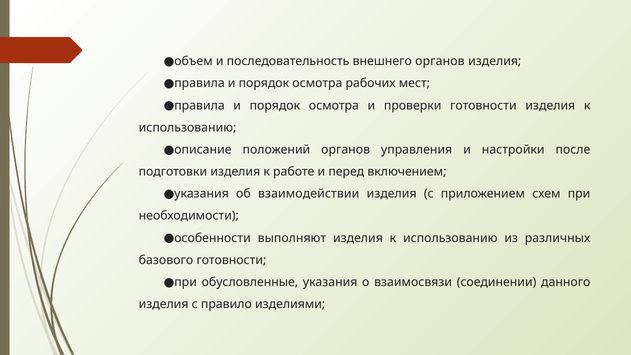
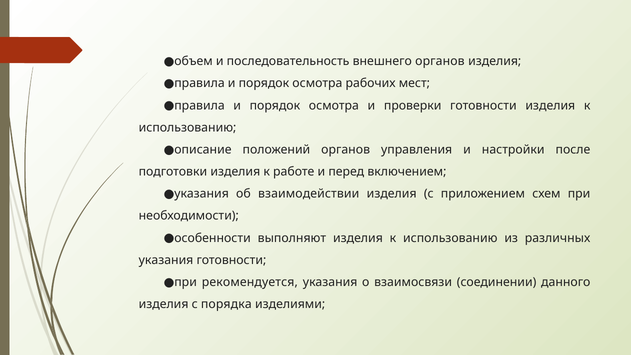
базового: базового -> указания (166, 260)
обусловленные: обусловленные -> рекомендуется (250, 282)
правило: правило -> порядка (226, 304)
